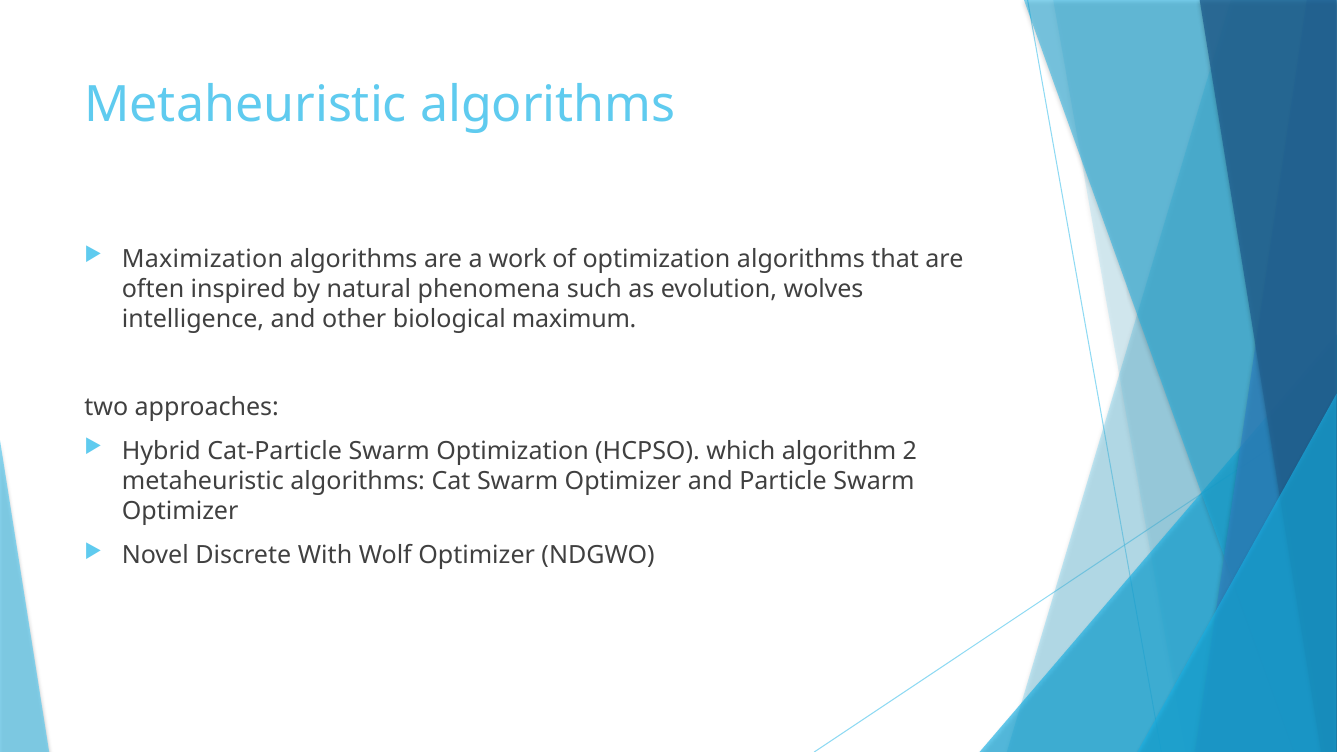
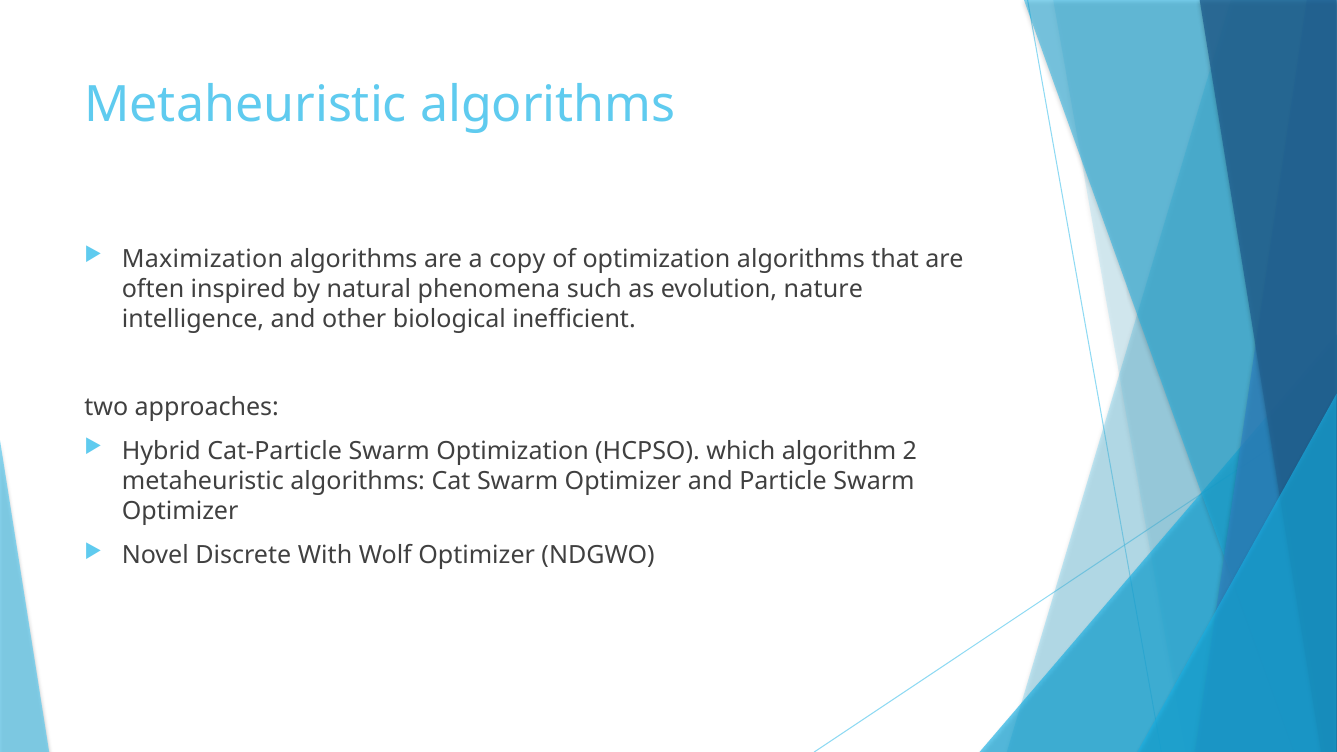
work: work -> copy (517, 259)
wolves: wolves -> nature (823, 289)
maximum: maximum -> inefficient (574, 319)
